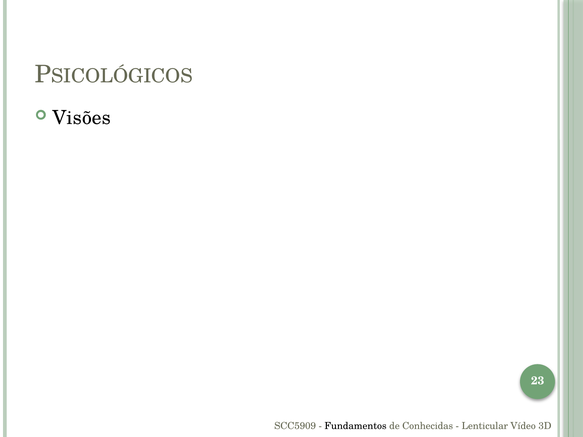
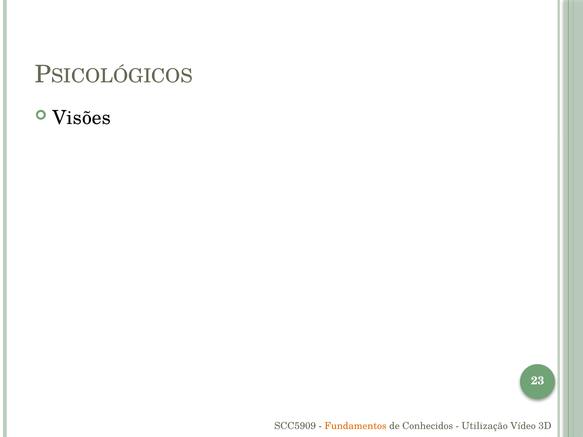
Fundamentos colour: black -> orange (356, 426)
Conhecidas: Conhecidas -> Conhecidos (428, 426)
Lenticular: Lenticular -> Utilização (485, 426)
